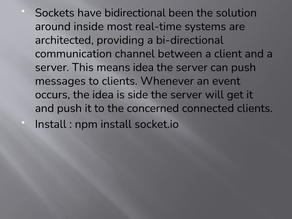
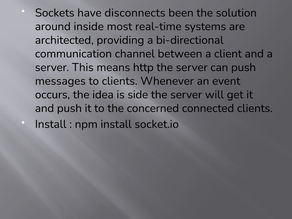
bidirectional: bidirectional -> disconnects (135, 13)
means idea: idea -> http (143, 67)
